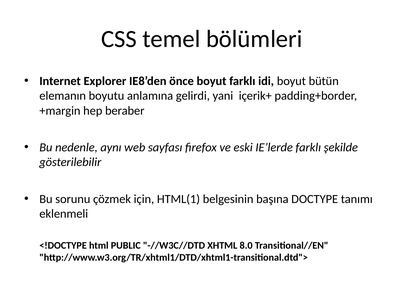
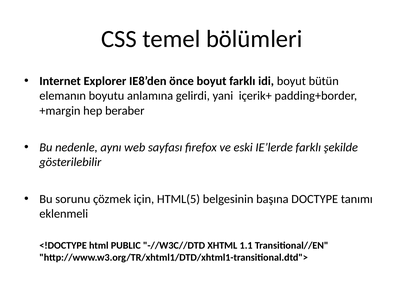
HTML(1: HTML(1 -> HTML(5 (178, 199)
8.0: 8.0 -> 1.1 (246, 246)
